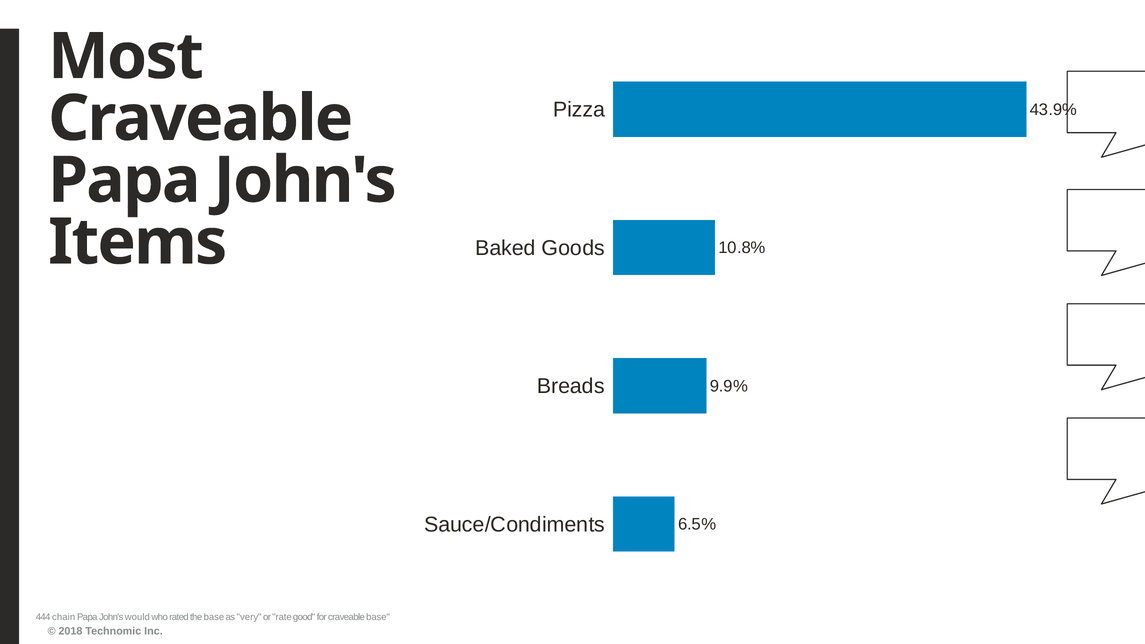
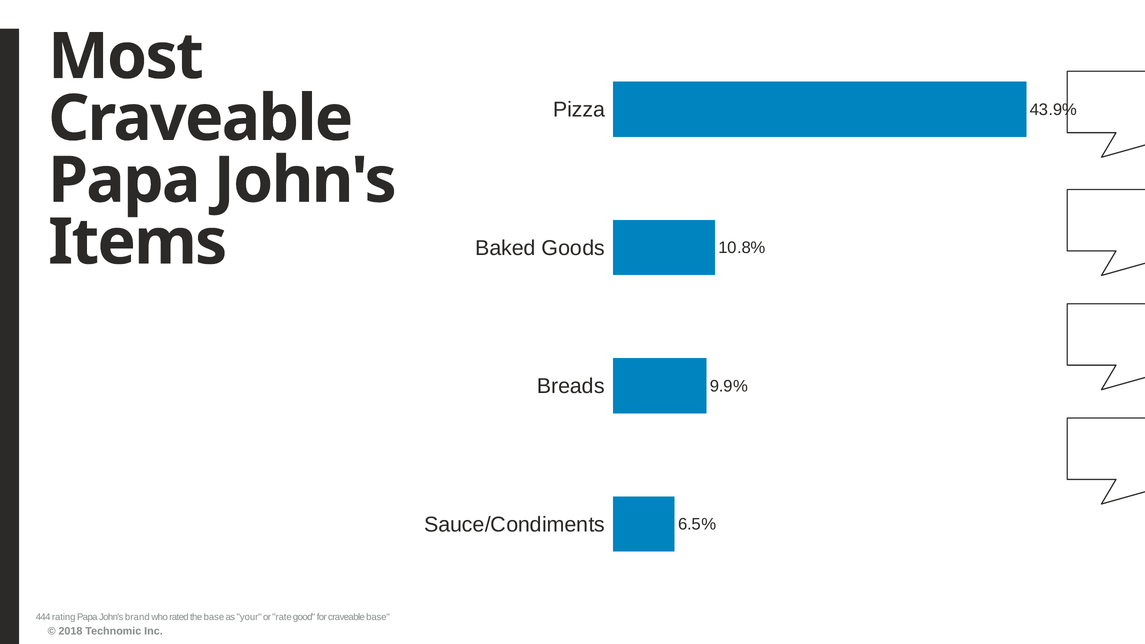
chain: chain -> rating (64, 617)
would: would -> brand (137, 617)
very: very -> your (249, 617)
